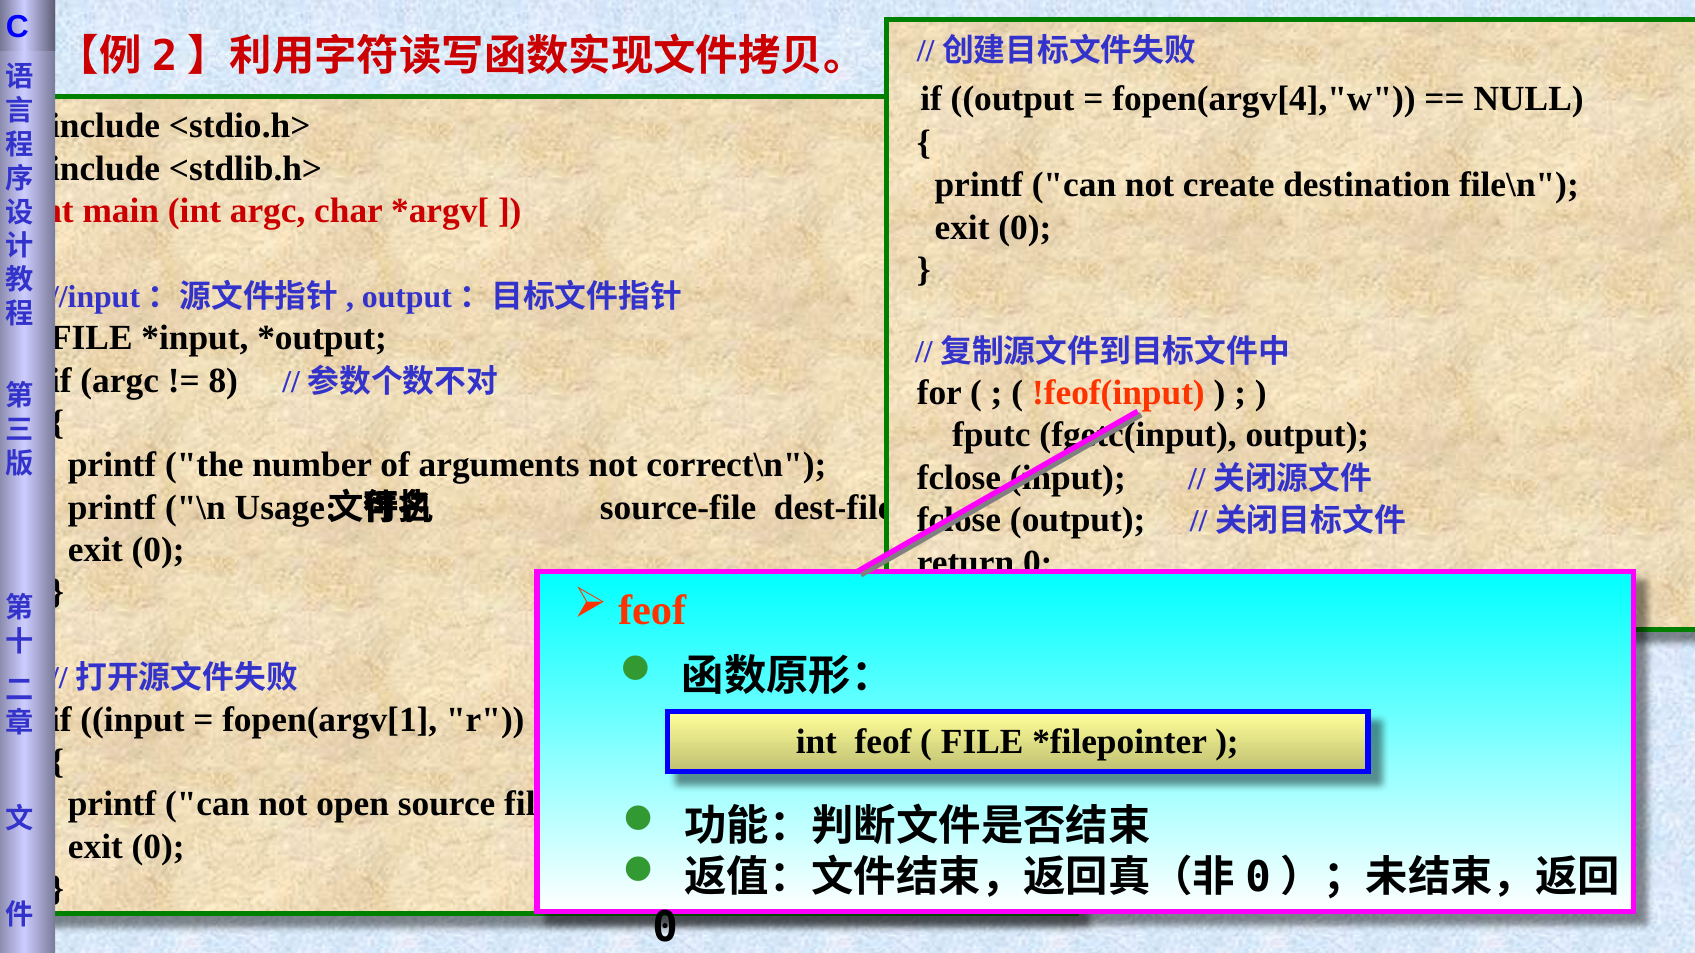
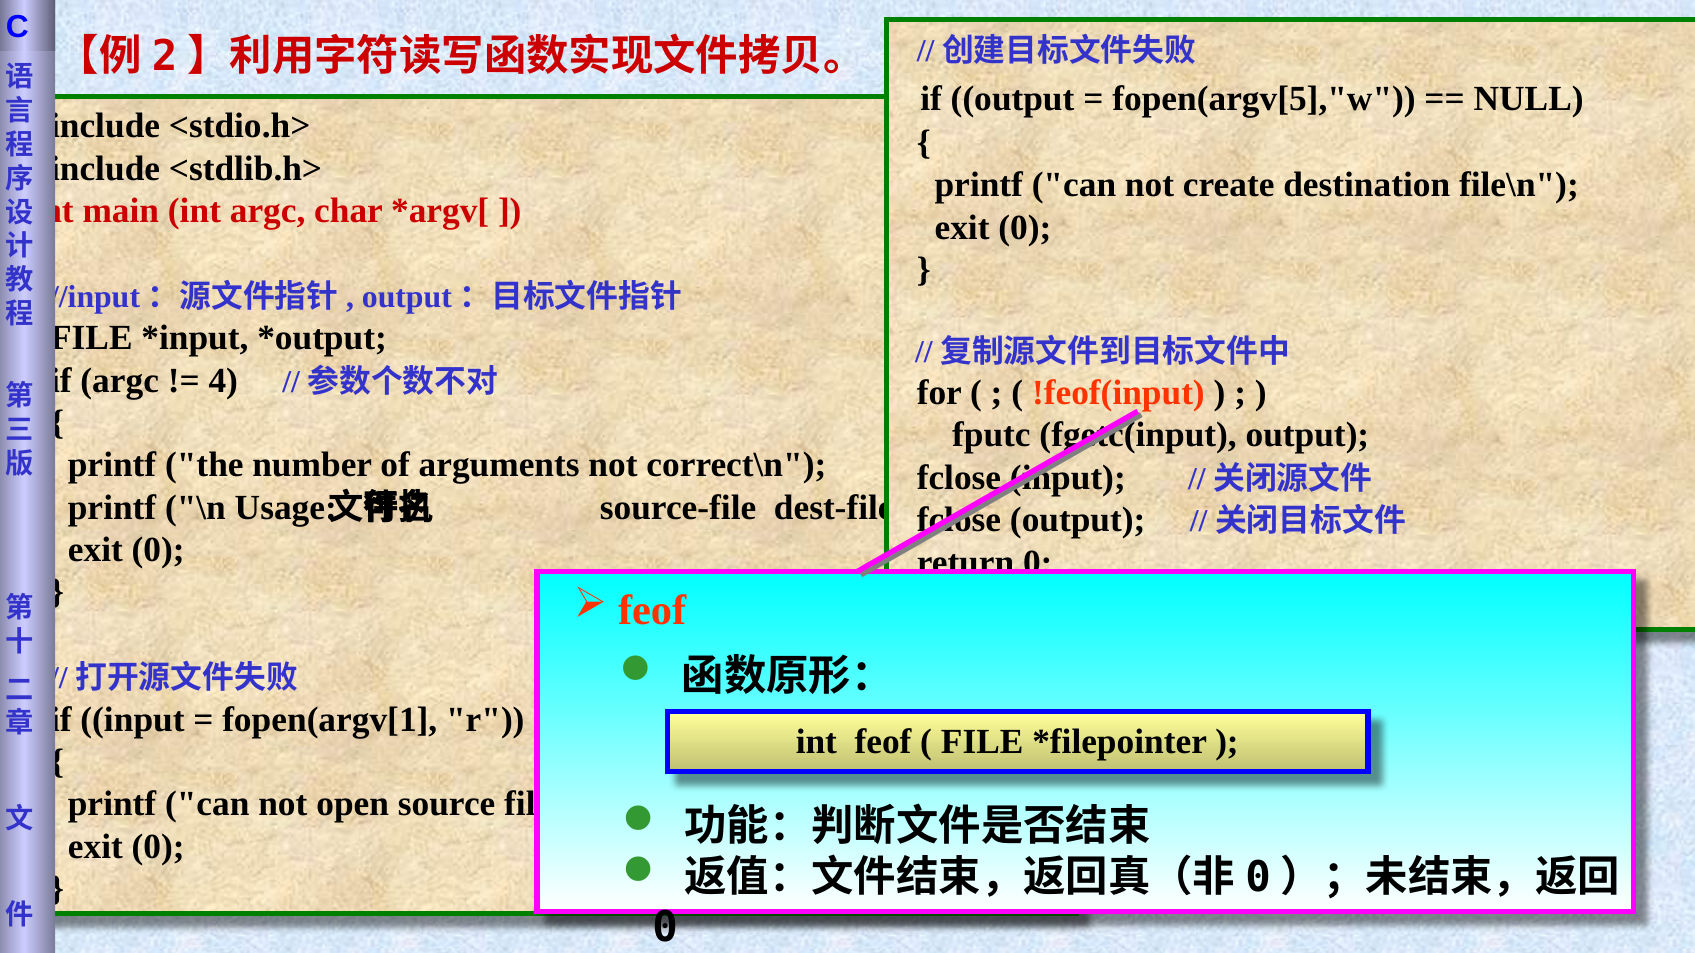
fopen(argv[4],"w: fopen(argv[4],"w -> fopen(argv[5],"w (1264, 99)
8: 8 -> 4 (223, 381)
